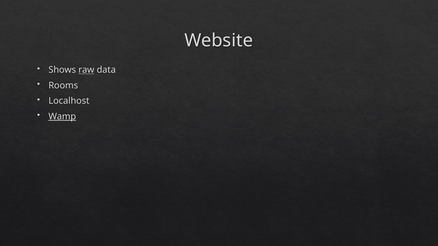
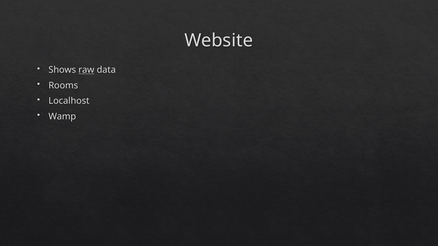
Wamp underline: present -> none (62, 117)
